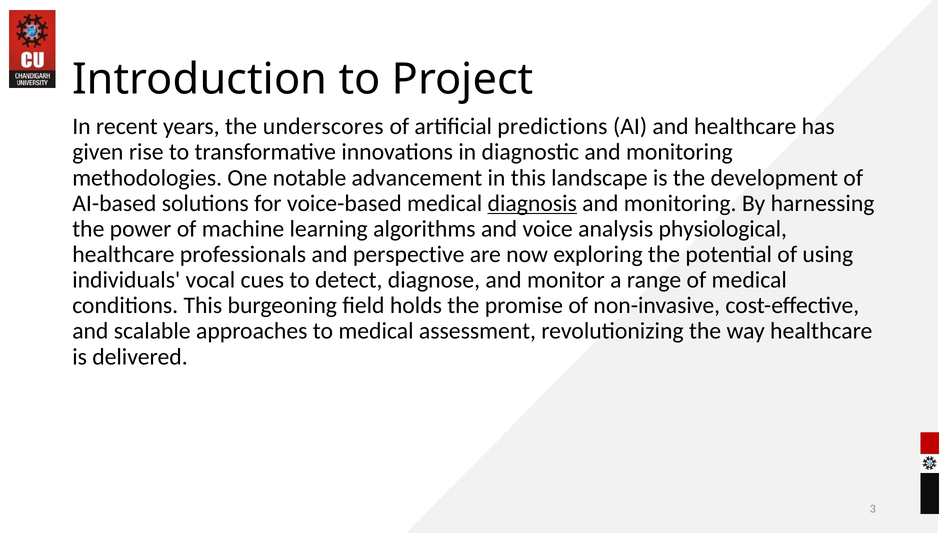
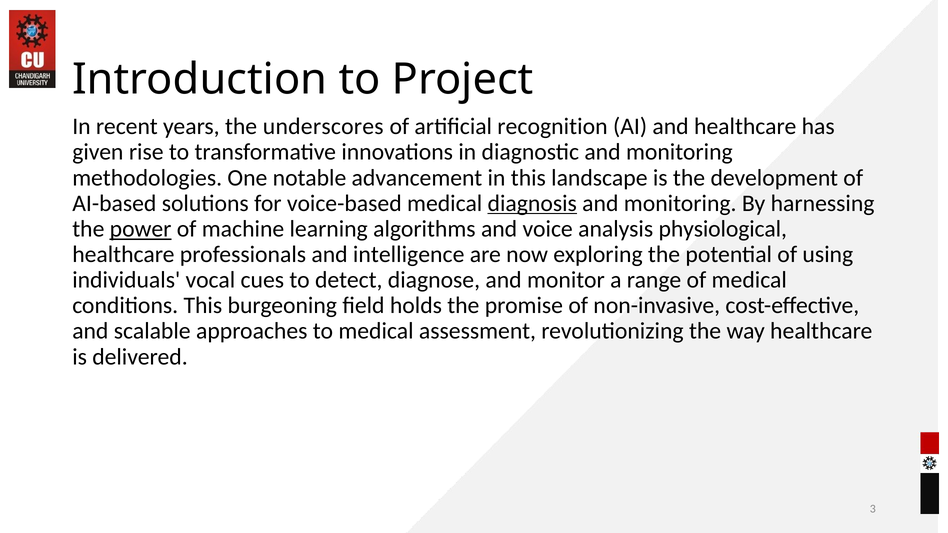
predictions: predictions -> recognition (552, 127)
power underline: none -> present (141, 229)
perspective: perspective -> intelligence (409, 255)
